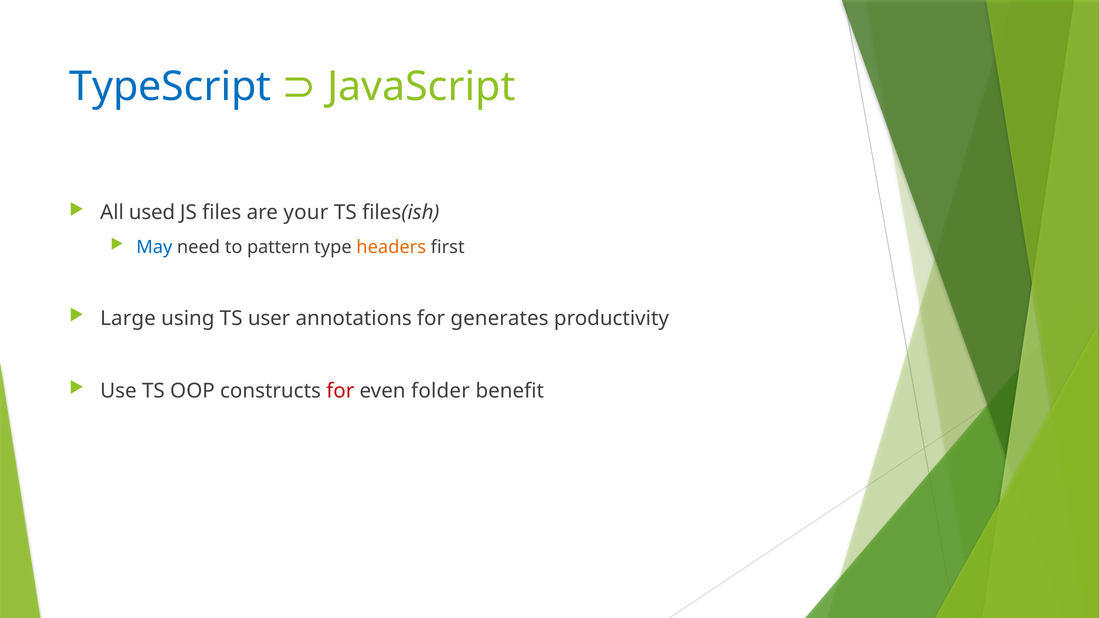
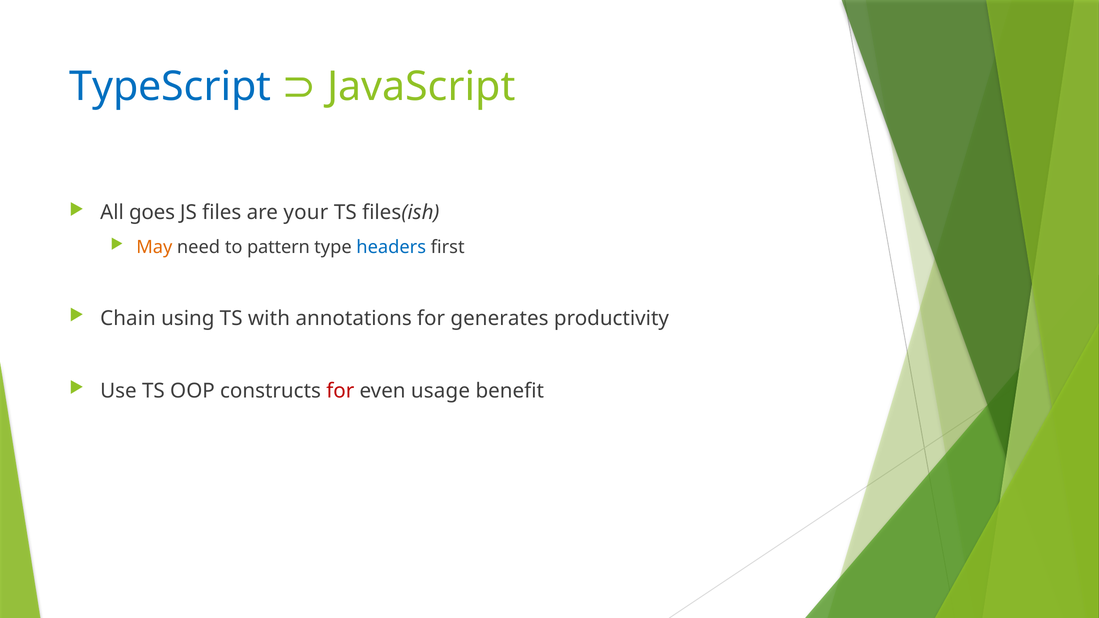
used: used -> goes (152, 213)
May colour: blue -> orange (154, 247)
headers colour: orange -> blue (391, 247)
Large: Large -> Chain (128, 318)
user: user -> with (269, 318)
folder: folder -> usage (440, 391)
